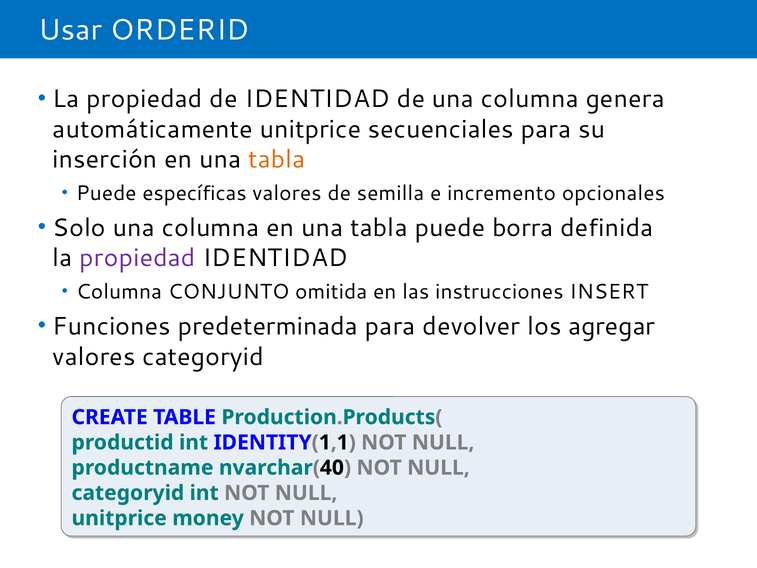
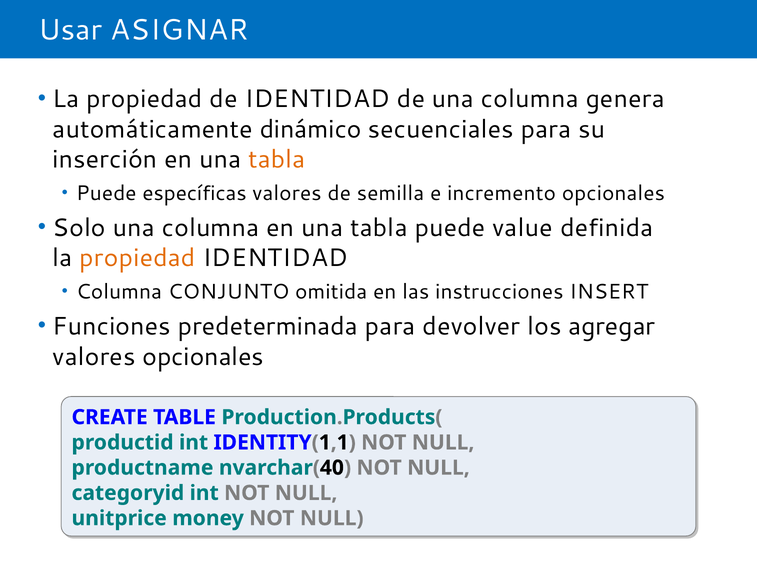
ORDERID: ORDERID -> ASIGNAR (180, 30)
automáticamente unitprice: unitprice -> dinámico (311, 129)
borra: borra -> value (523, 228)
propiedad colour: purple -> orange (138, 258)
valores categoryid: categoryid -> opcionales (203, 357)
